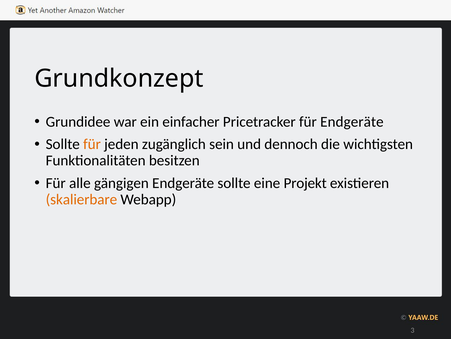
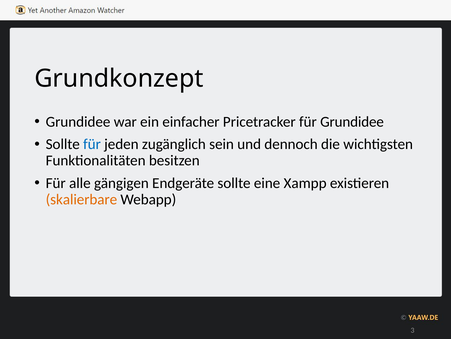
für Endgeräte: Endgeräte -> Grundidee (352, 121)
für colour: orange -> blue (92, 144)
Projekt: Projekt -> Xampp (305, 183)
